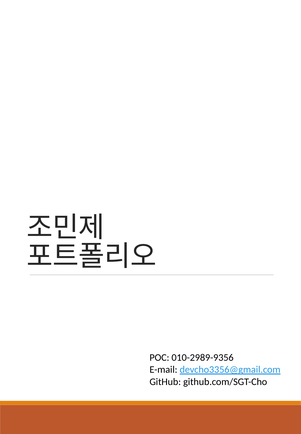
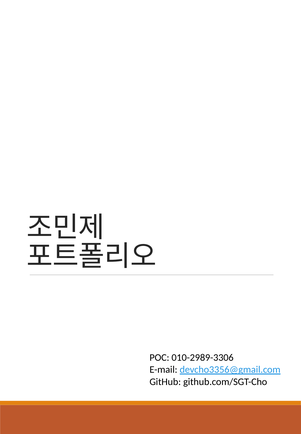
010-2989-9356: 010-2989-9356 -> 010-2989-3306 (203, 358)
